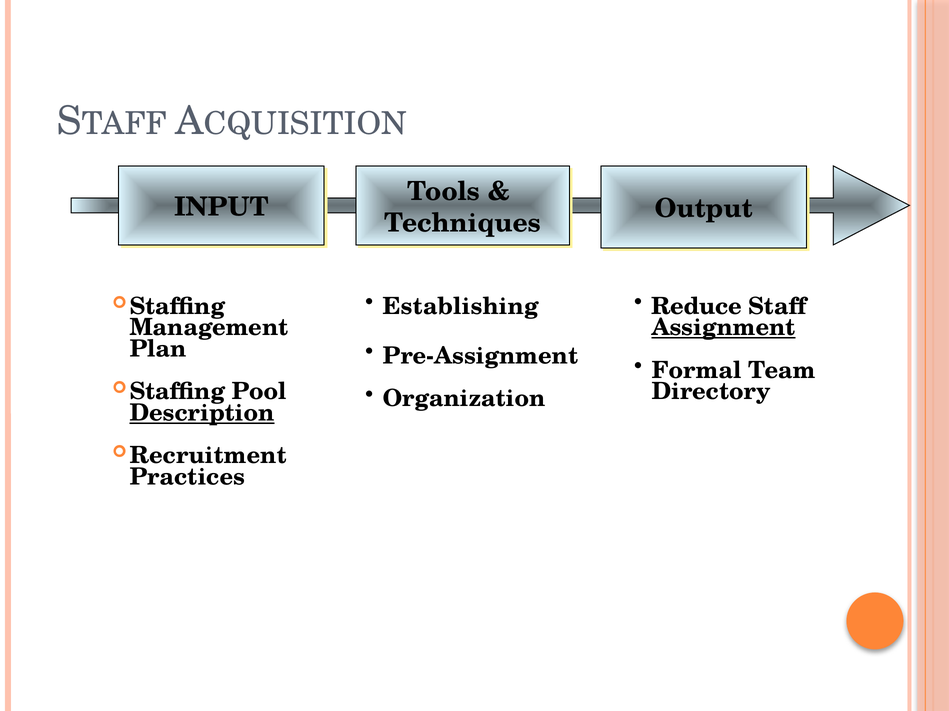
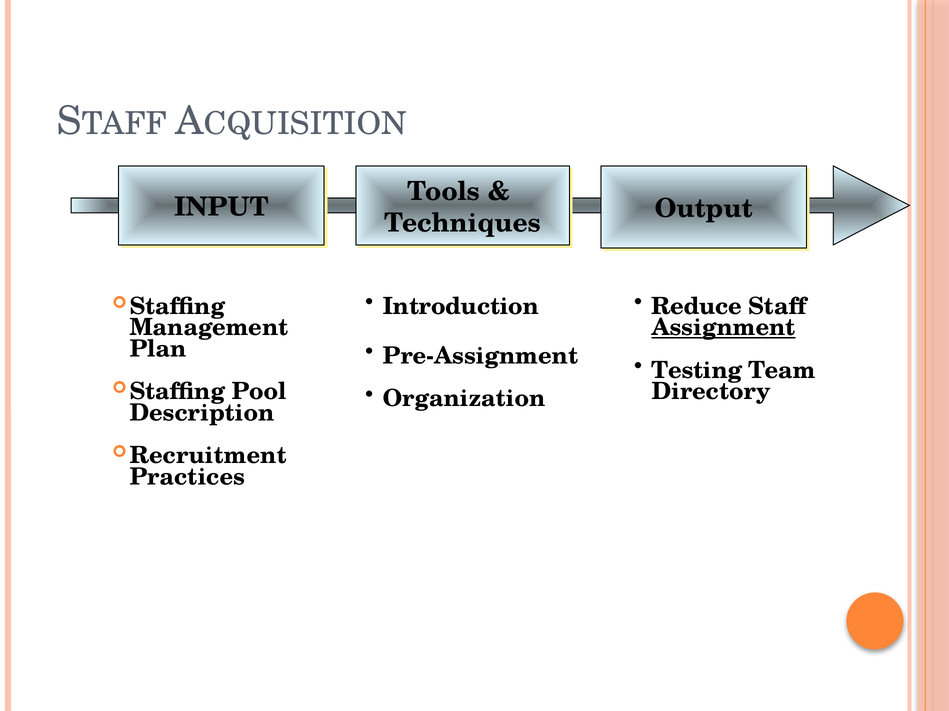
Establishing: Establishing -> Introduction (461, 307)
Formal: Formal -> Testing (697, 371)
Description underline: present -> none (202, 413)
